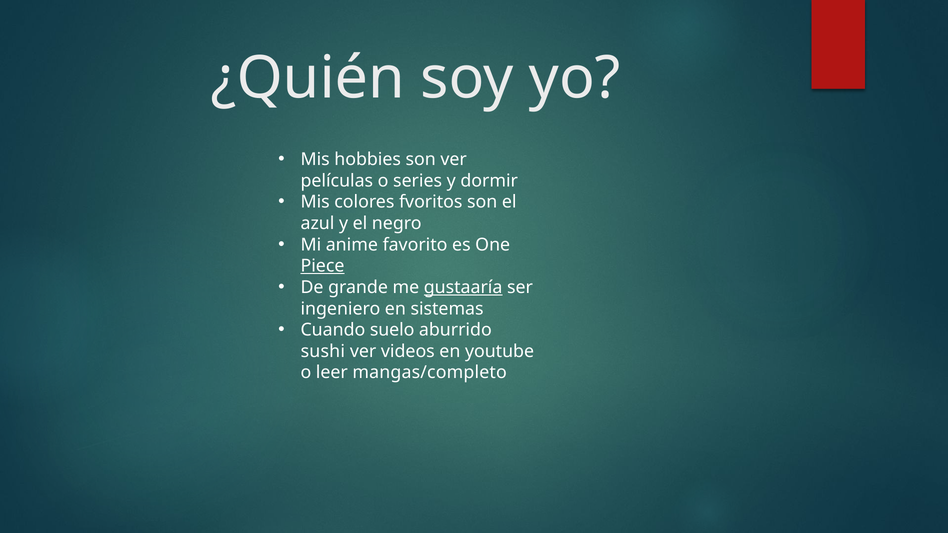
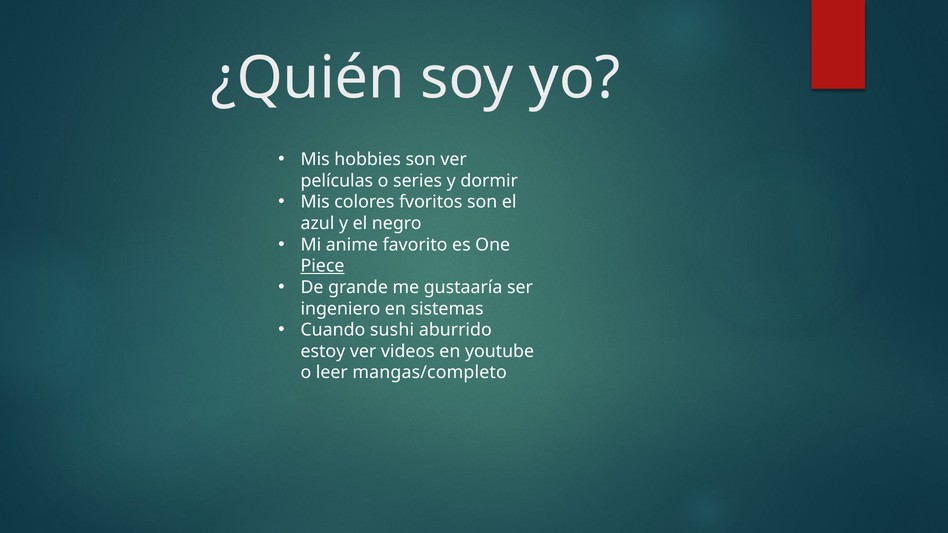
gustaaría underline: present -> none (463, 287)
suelo: suelo -> sushi (392, 330)
sushi: sushi -> estoy (323, 351)
